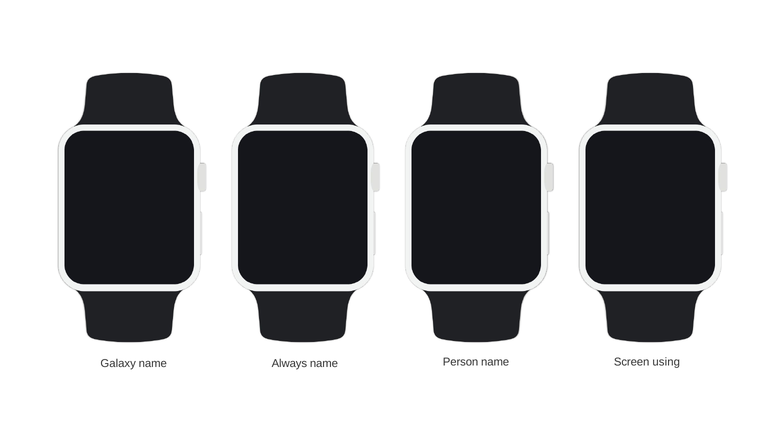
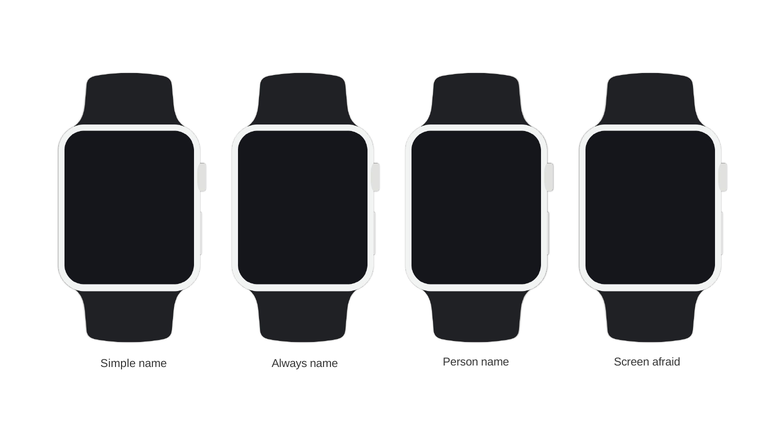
Galaxy: Galaxy -> Simple (118, 364)
using: using -> afraid (666, 362)
